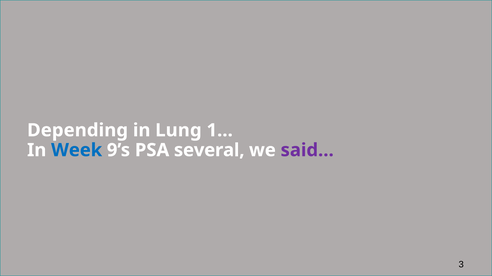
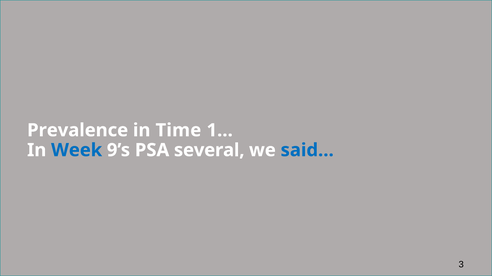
Depending: Depending -> Prevalence (78, 131)
Lung: Lung -> Time (178, 131)
said… colour: purple -> blue (307, 151)
